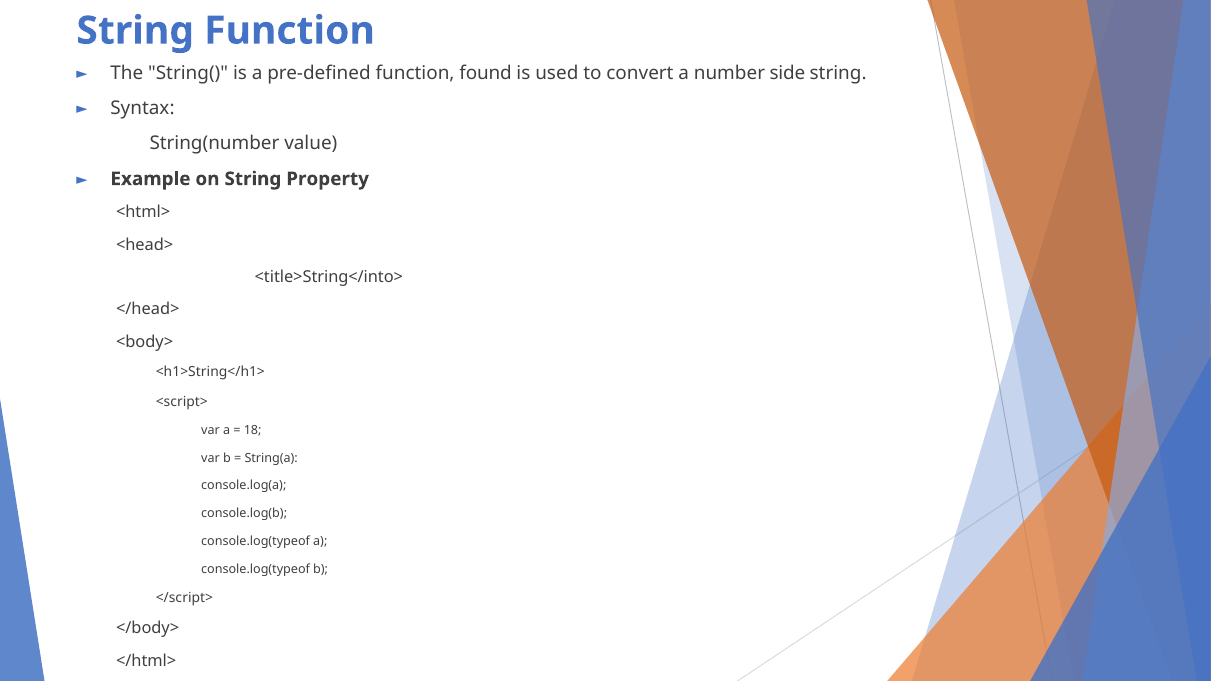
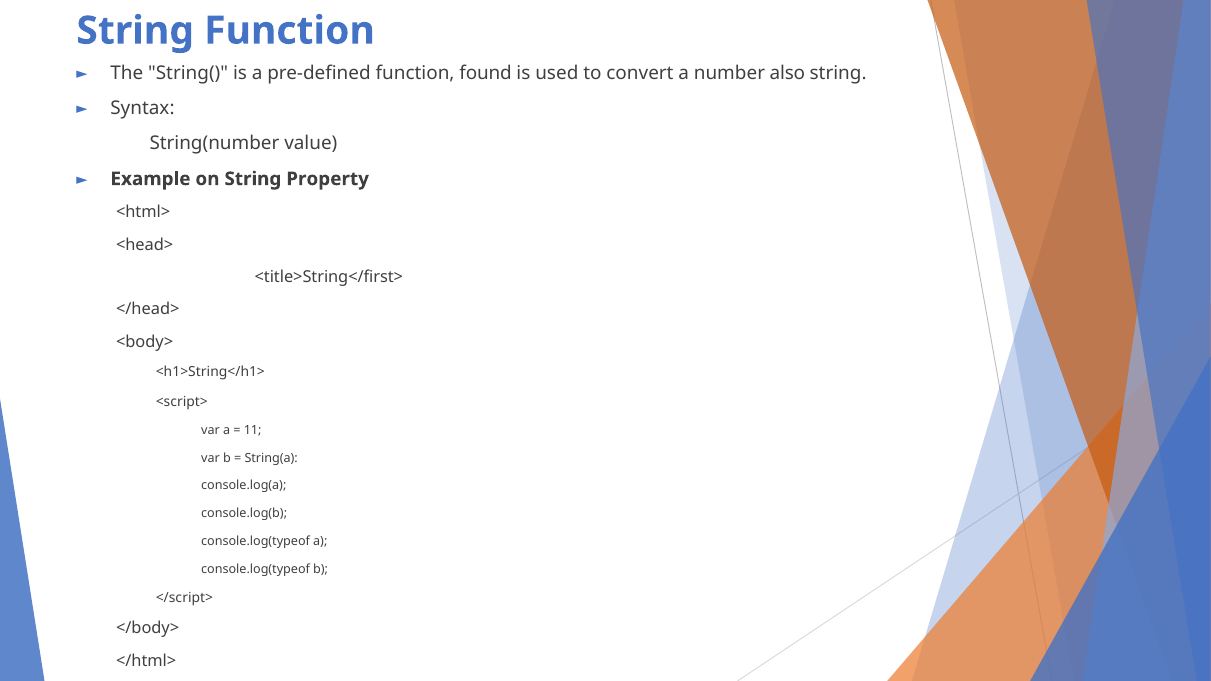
side: side -> also (787, 73)
<title>String</into>: <title>String</into> -> <title>String</first> (329, 277)
18: 18 -> 11 (253, 430)
